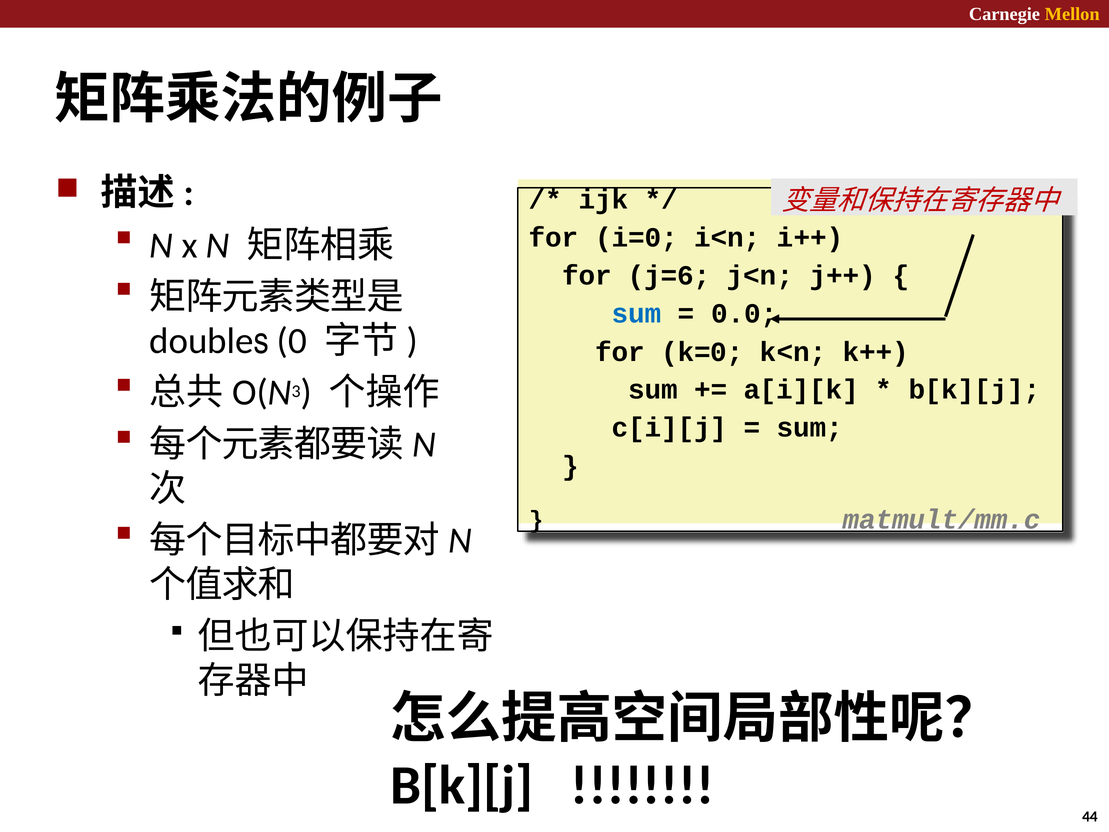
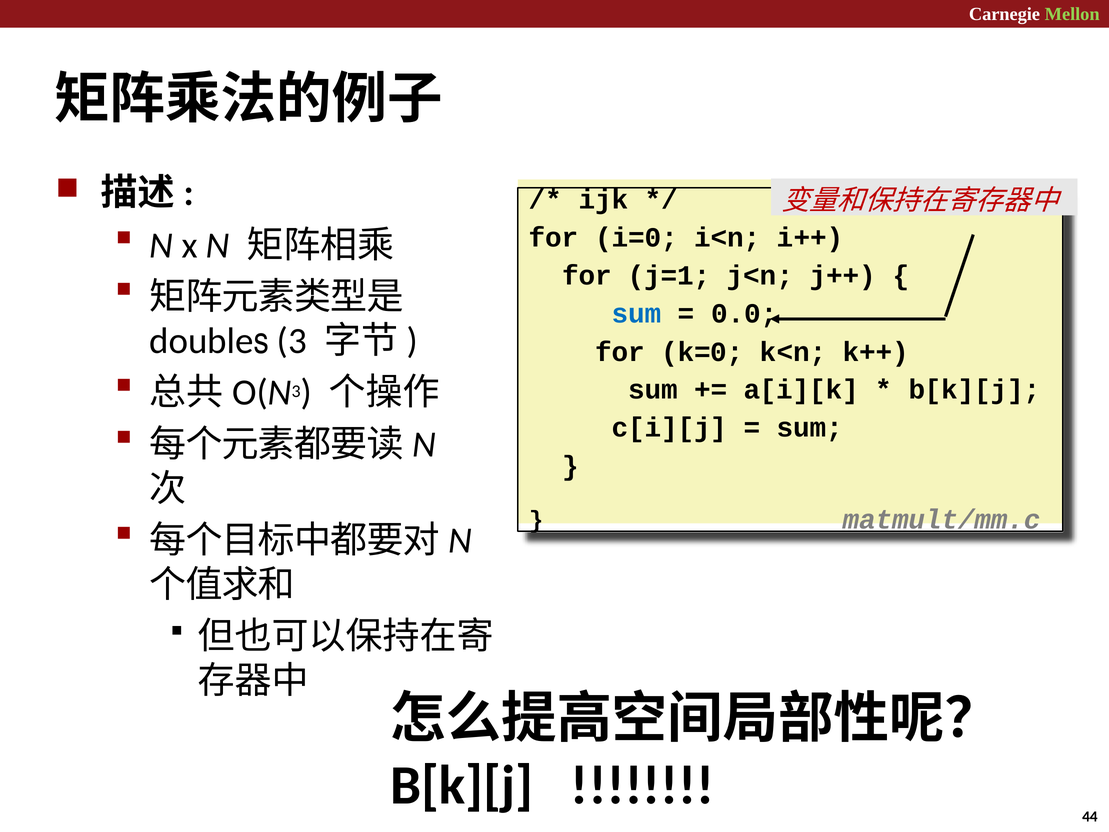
Mellon colour: yellow -> light green (1072, 14)
j=6: j=6 -> j=1 (669, 276)
doubles 0: 0 -> 3 (292, 341)
